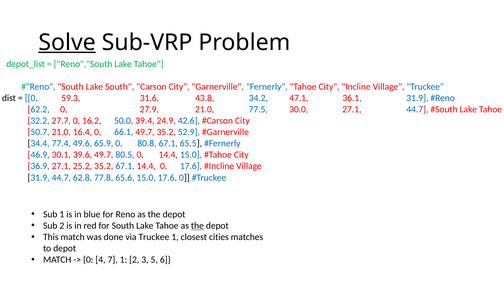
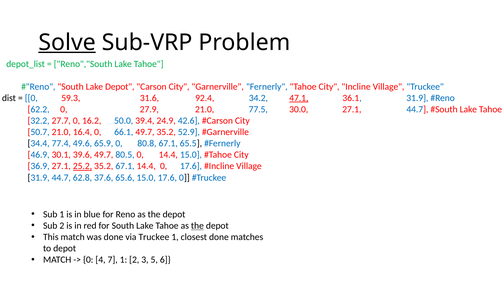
Lake South: South -> Depot (120, 87)
43.8: 43.8 -> 92.4 (205, 98)
47.1 underline: none -> present (299, 98)
25.2 underline: none -> present (82, 166)
77.8: 77.8 -> 37.6 (104, 177)
closest cities: cities -> done (219, 237)
